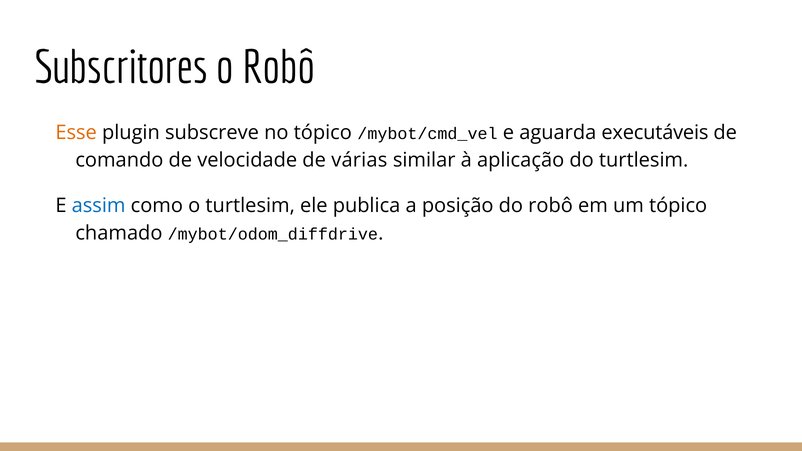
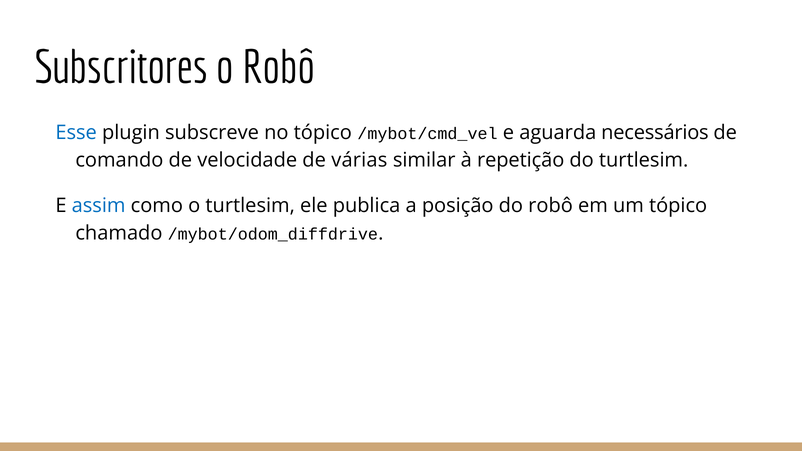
Esse colour: orange -> blue (76, 133)
executáveis: executáveis -> necessários (655, 133)
aplicação: aplicação -> repetição (521, 160)
